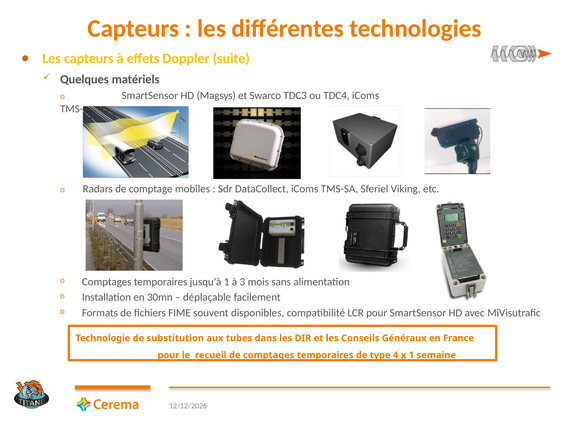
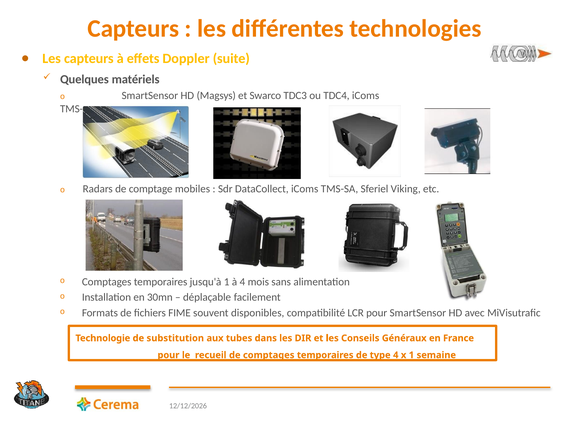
à 3: 3 -> 4 (242, 282)
